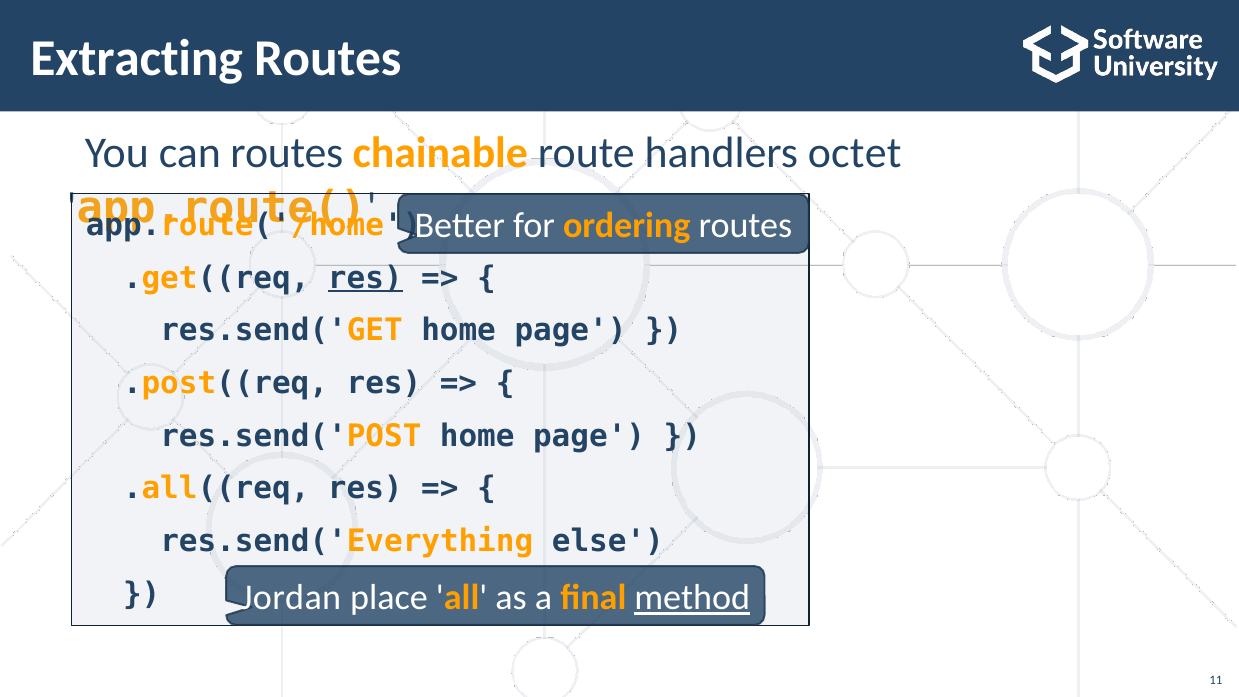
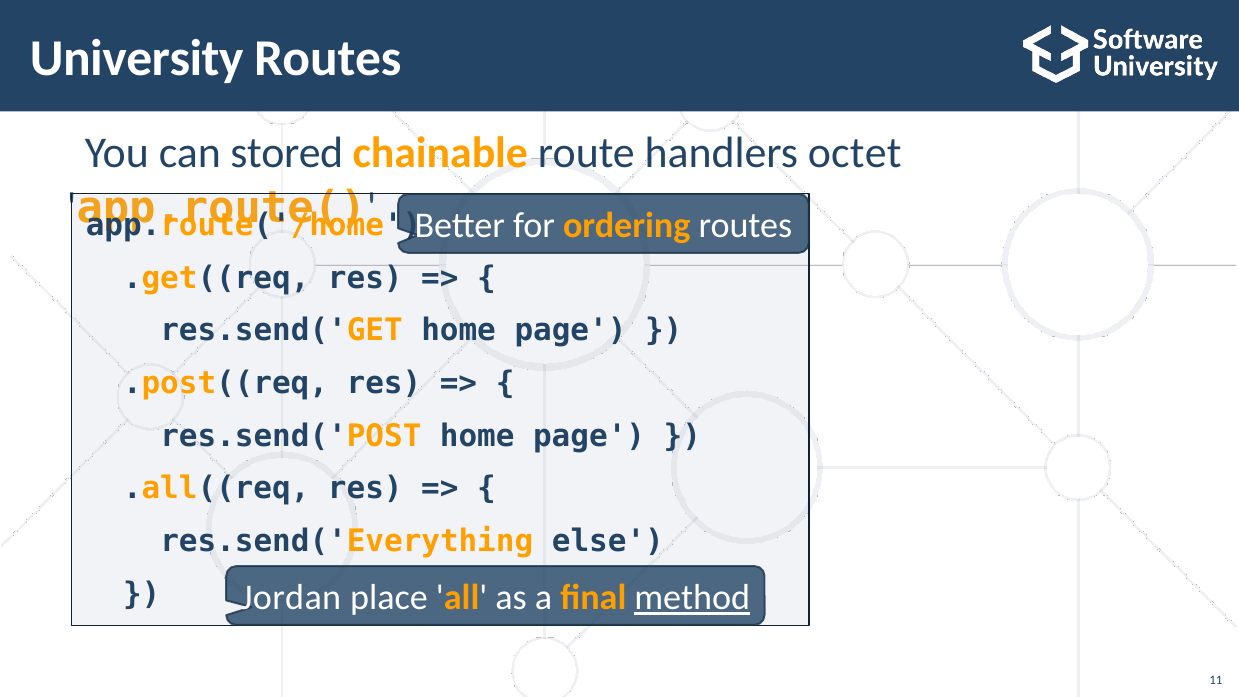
Extracting: Extracting -> University (137, 59)
can routes: routes -> stored (287, 153)
res underline: present -> none (365, 278)
